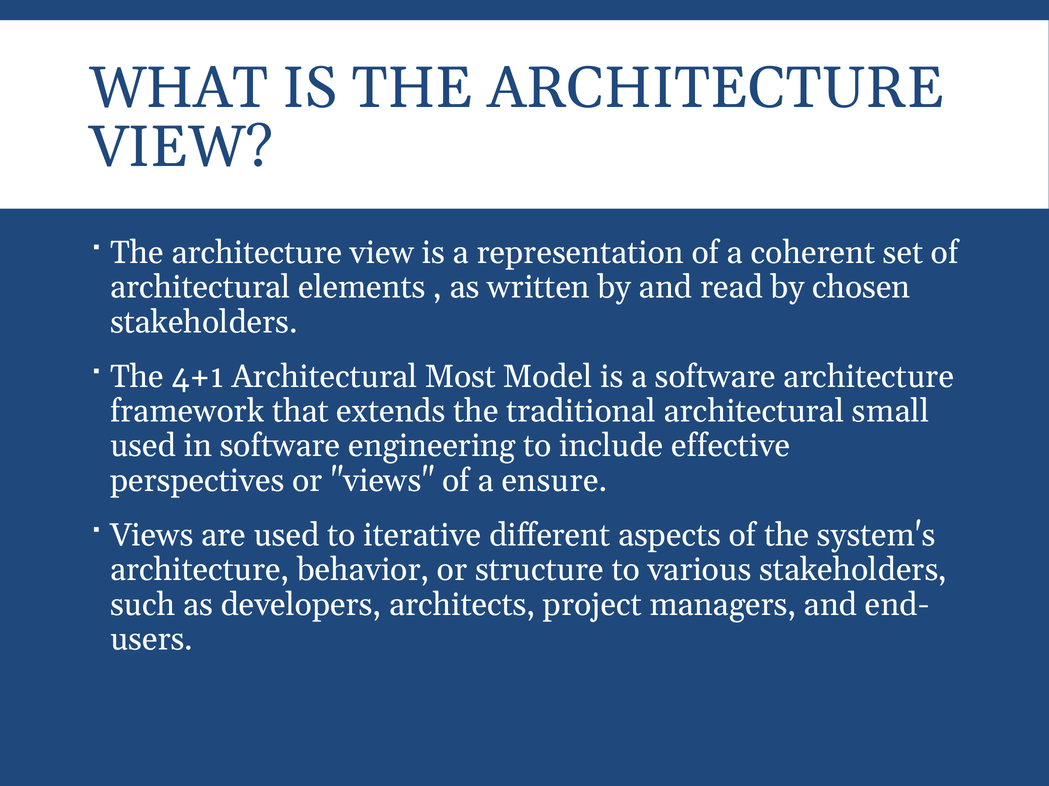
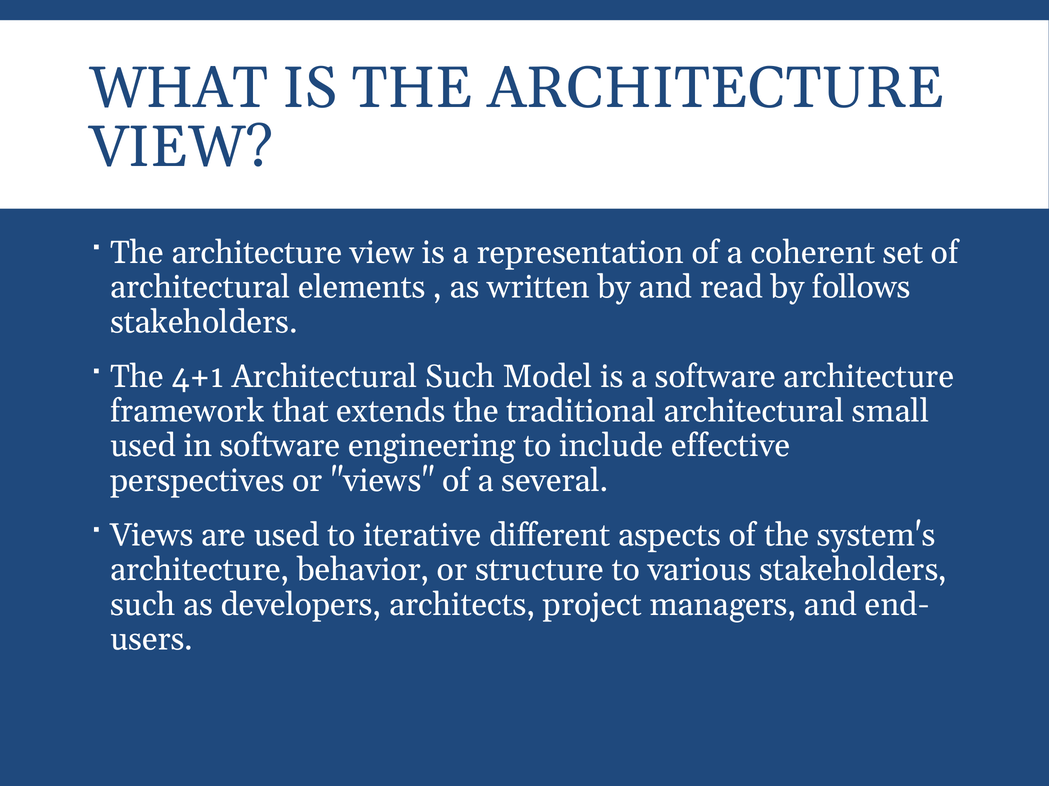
chosen: chosen -> follows (861, 288)
Architectural Most: Most -> Such (460, 377)
ensure: ensure -> several (555, 481)
